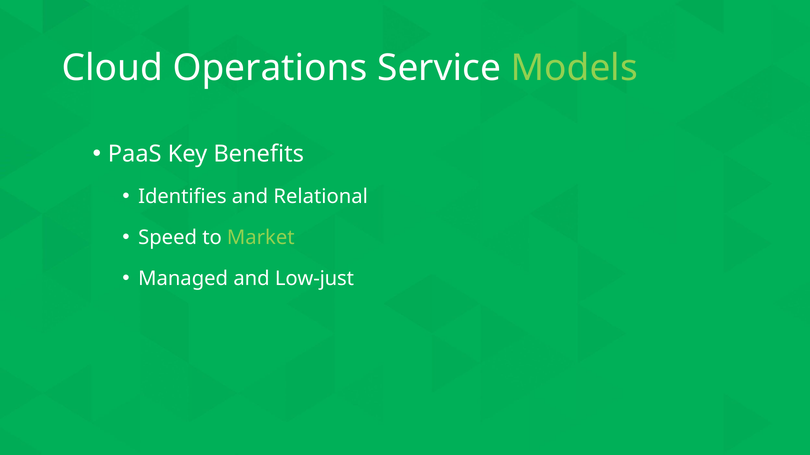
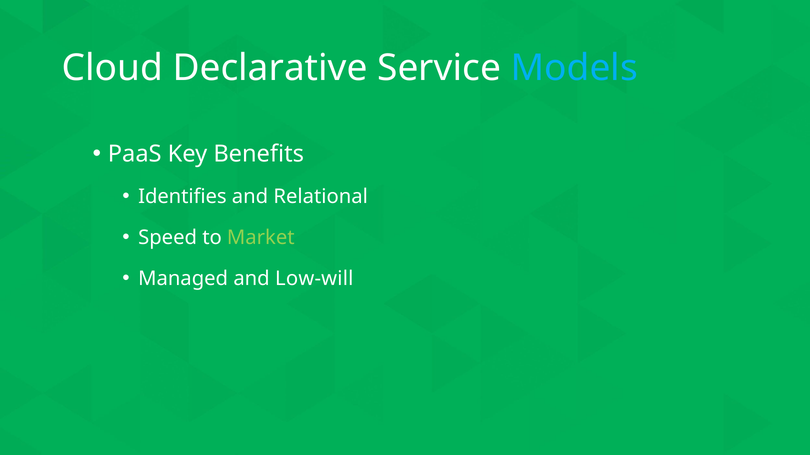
Operations: Operations -> Declarative (270, 68)
Models colour: light green -> light blue (574, 68)
Low-just: Low-just -> Low-will (314, 279)
